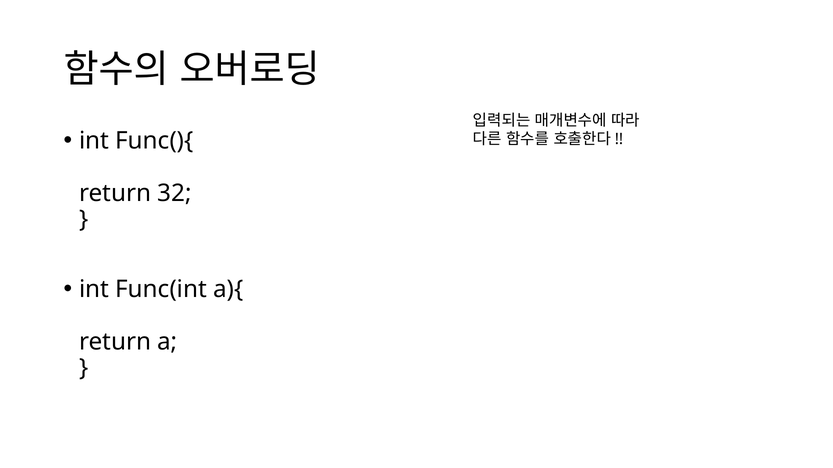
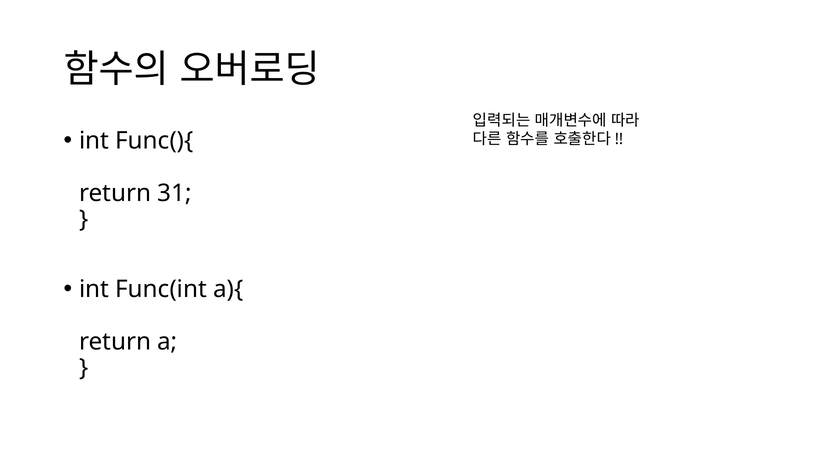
32: 32 -> 31 (174, 193)
